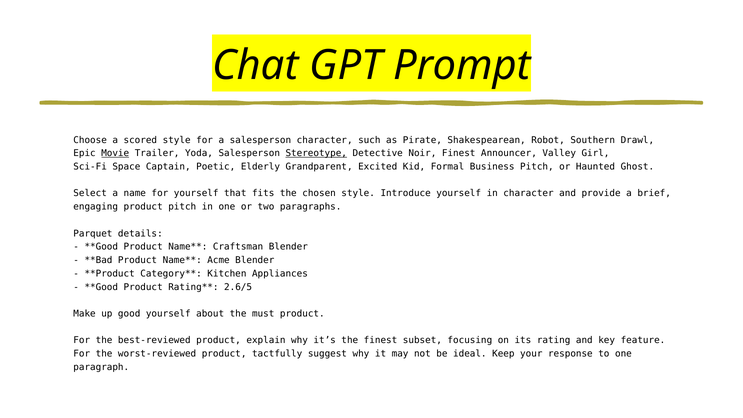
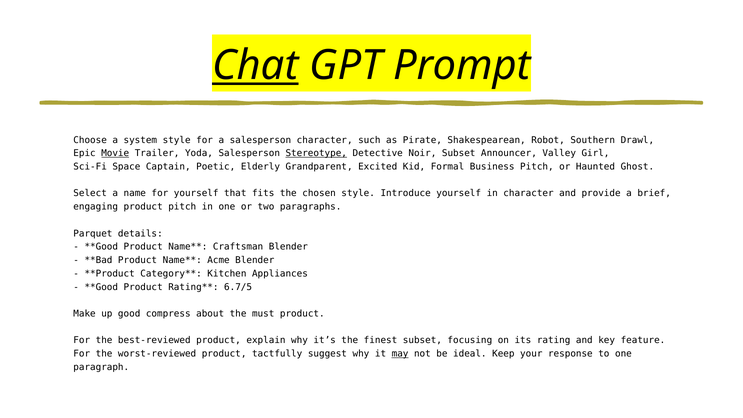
Chat underline: none -> present (255, 66)
scored: scored -> system (140, 140)
Noir Finest: Finest -> Subset (459, 153)
2.6/5: 2.6/5 -> 6.7/5 (238, 287)
good yourself: yourself -> compress (168, 314)
may underline: none -> present (400, 354)
